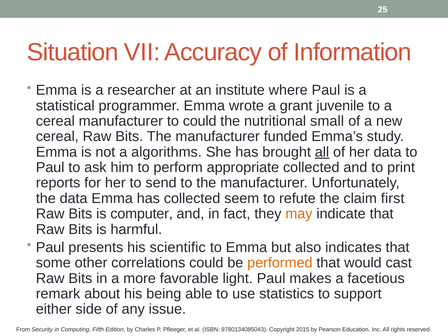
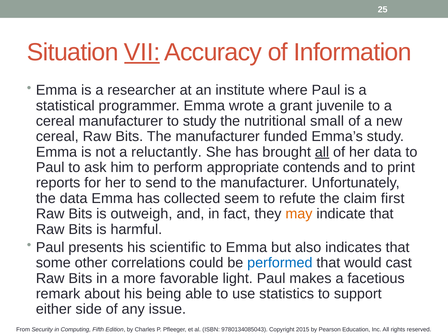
VII underline: none -> present (142, 52)
to could: could -> study (200, 121)
algorithms: algorithms -> reluctantly (166, 152)
appropriate collected: collected -> contends (311, 167)
computer: computer -> outweigh (141, 214)
performed colour: orange -> blue (280, 263)
